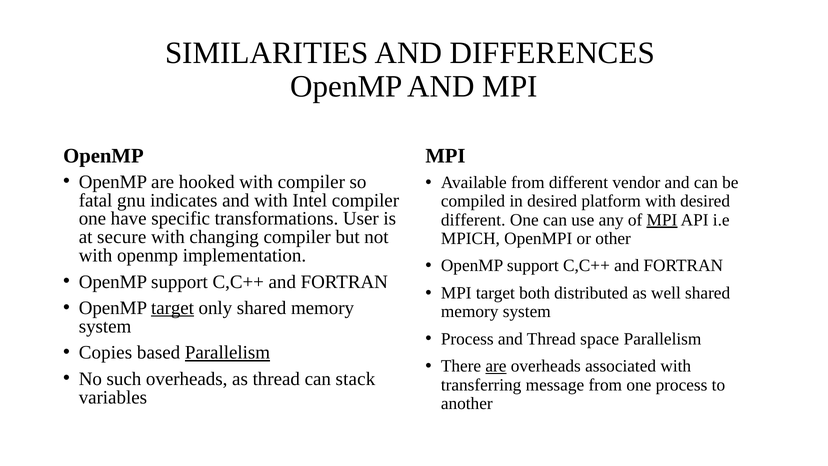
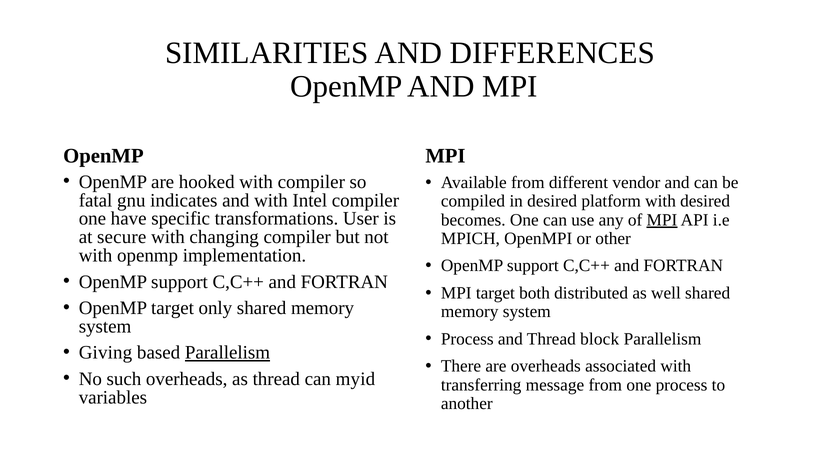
different: different -> becomes (473, 220)
target underline: present -> none (173, 308)
space: space -> block (600, 339)
Copies: Copies -> Giving (105, 352)
are underline: present -> none (496, 366)
stack: stack -> myid (355, 379)
